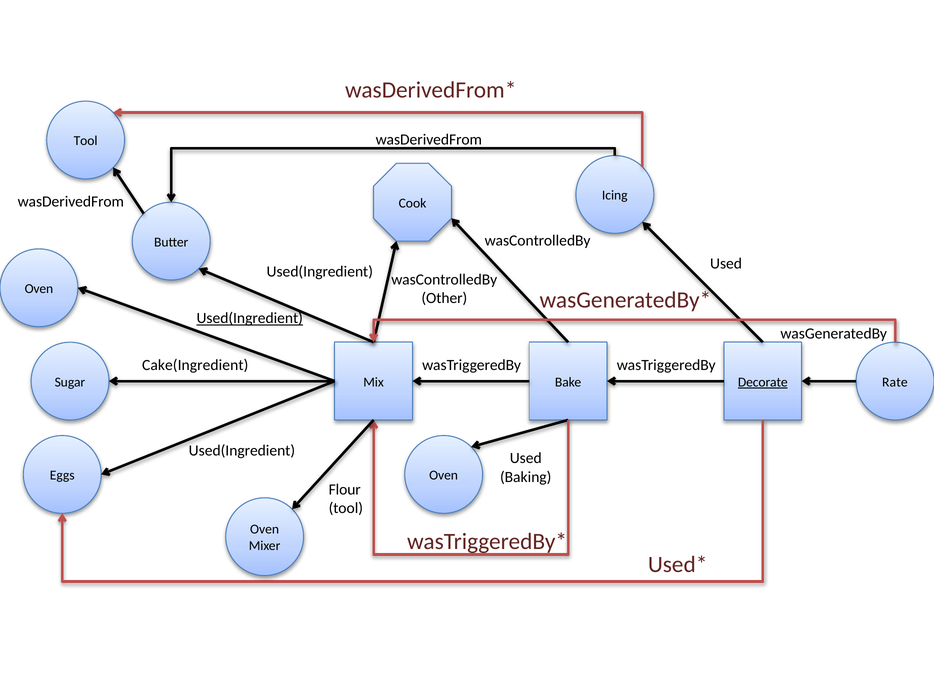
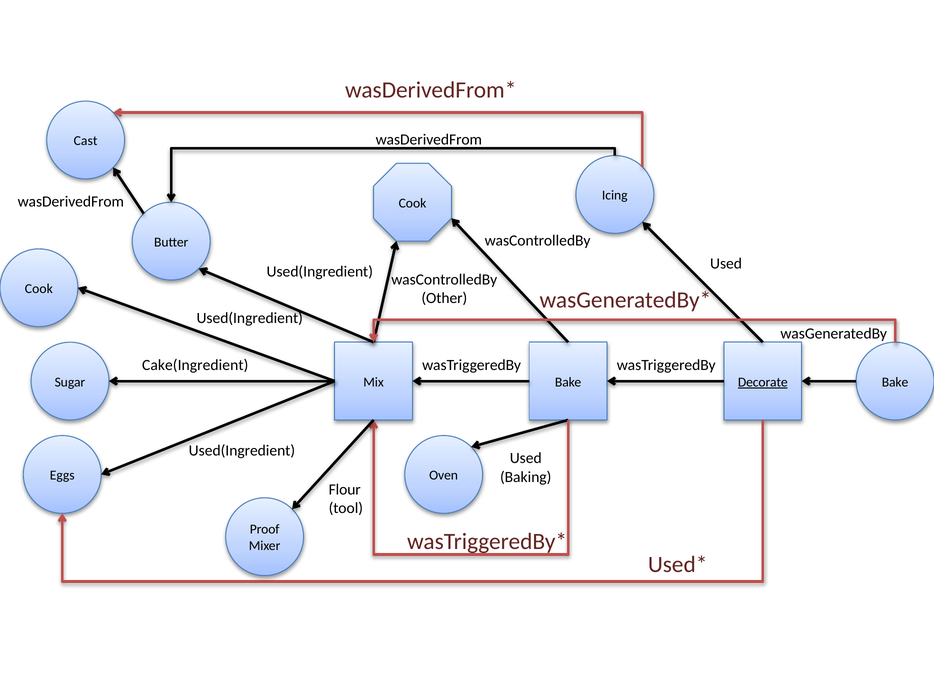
Tool: Tool -> Cast (86, 141)
Oven: Oven -> Cook (39, 289)
Used(Ingredient underline: present -> none (250, 319)
Rate: Rate -> Bake (895, 382)
Oven: Oven -> Proof (265, 530)
